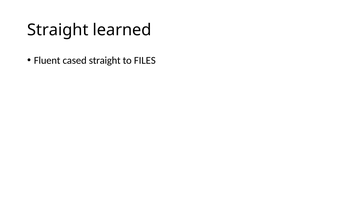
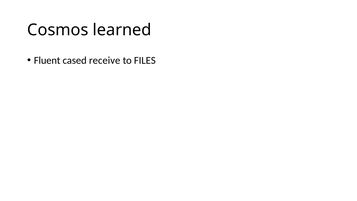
Straight: Straight -> Cosmos (58, 30)
cased straight: straight -> receive (105, 60)
